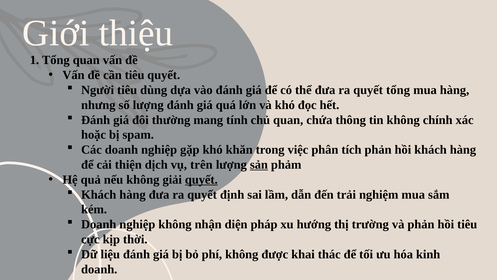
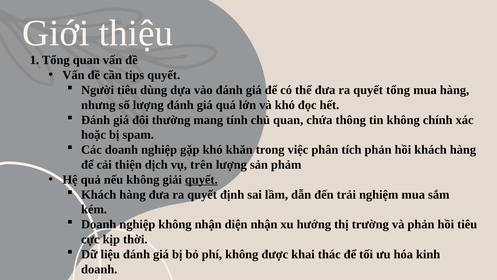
cần tiêu: tiêu -> tips (135, 75)
sản underline: present -> none (259, 164)
diện pháp: pháp -> nhận (264, 224)
